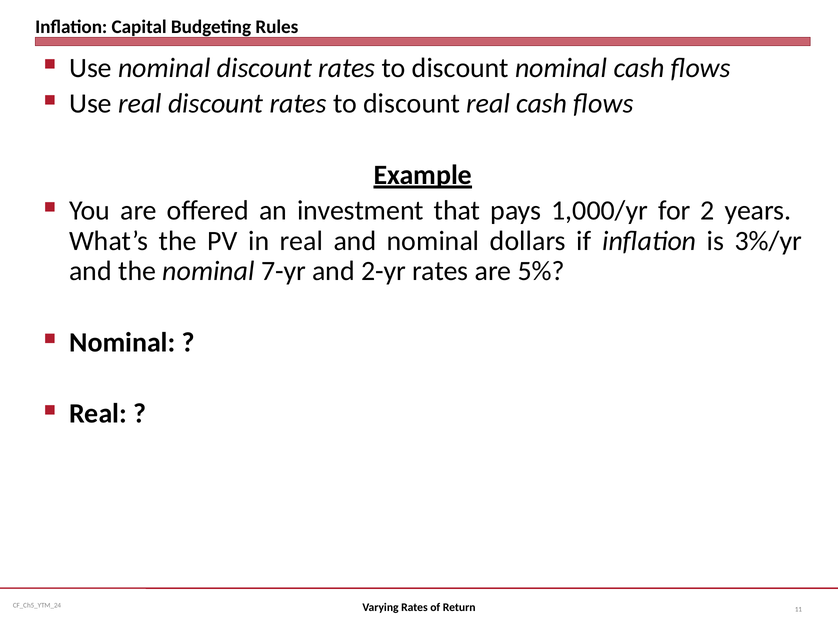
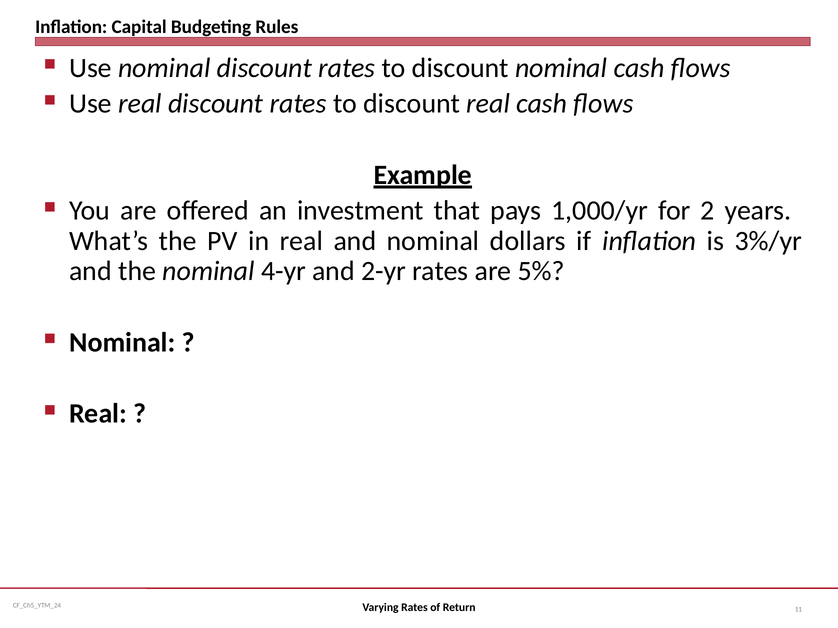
7-yr: 7-yr -> 4-yr (283, 271)
